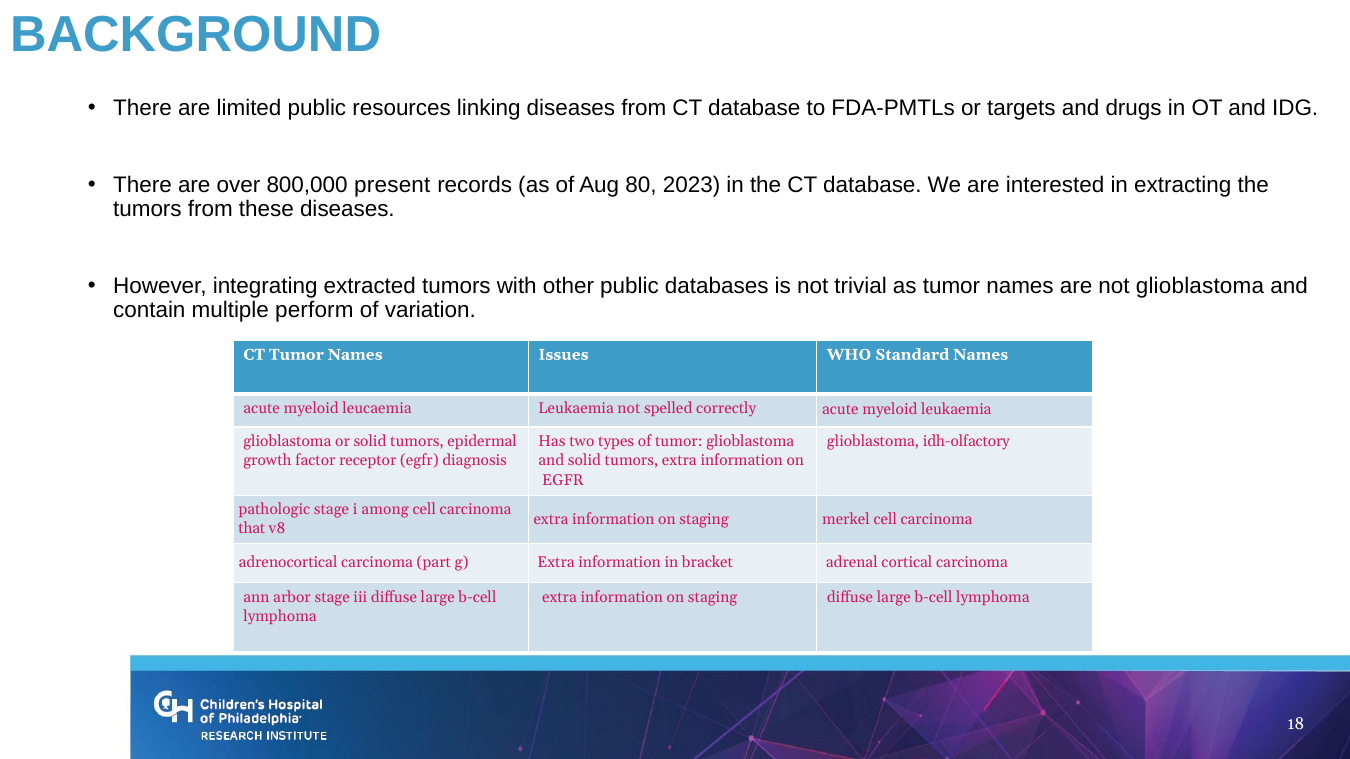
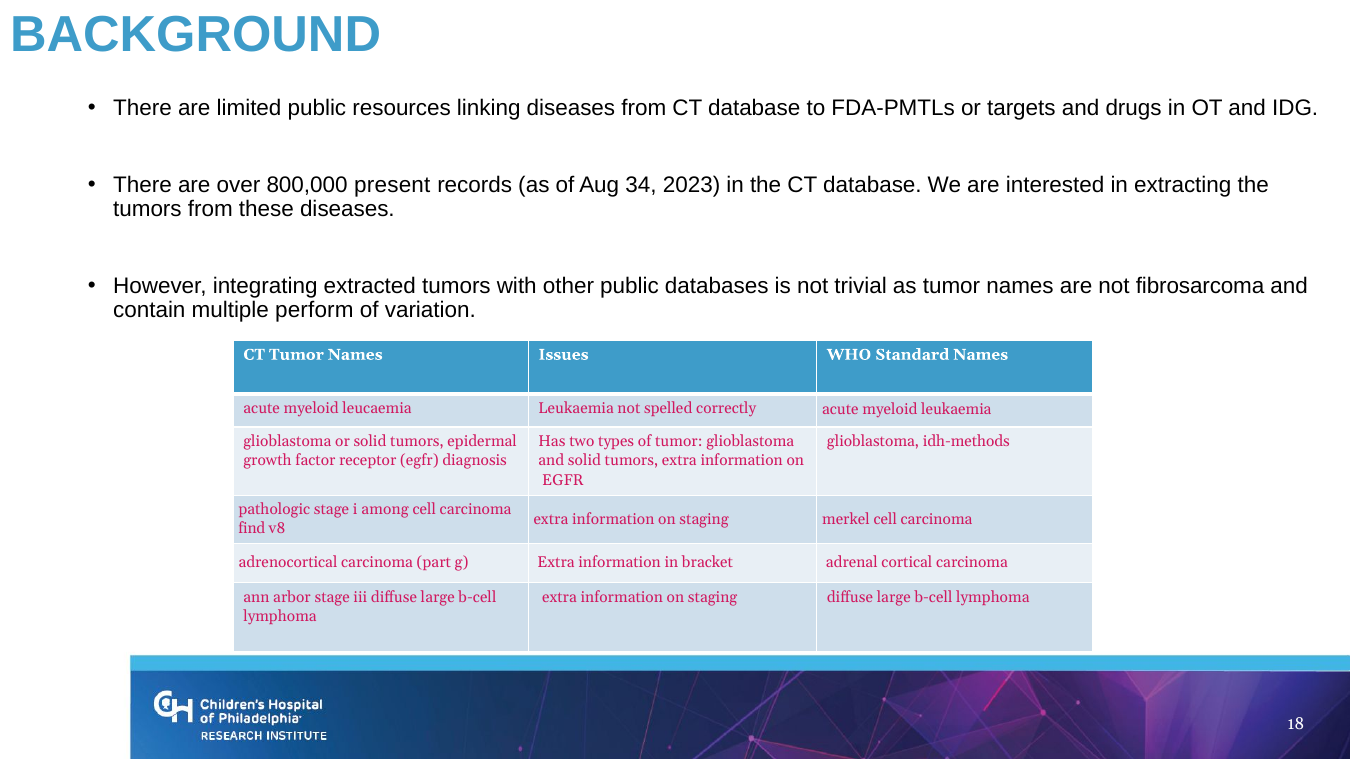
80: 80 -> 34 (641, 185)
not glioblastoma: glioblastoma -> fibrosarcoma (1200, 286)
idh-olfactory: idh-olfactory -> idh-methods (966, 442)
that: that -> find (252, 529)
